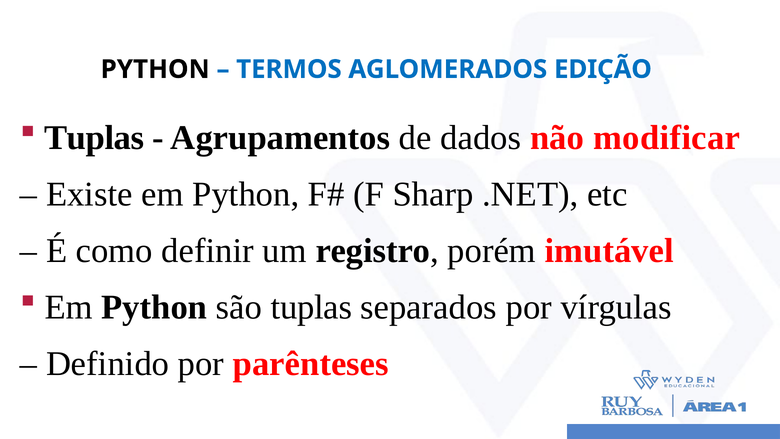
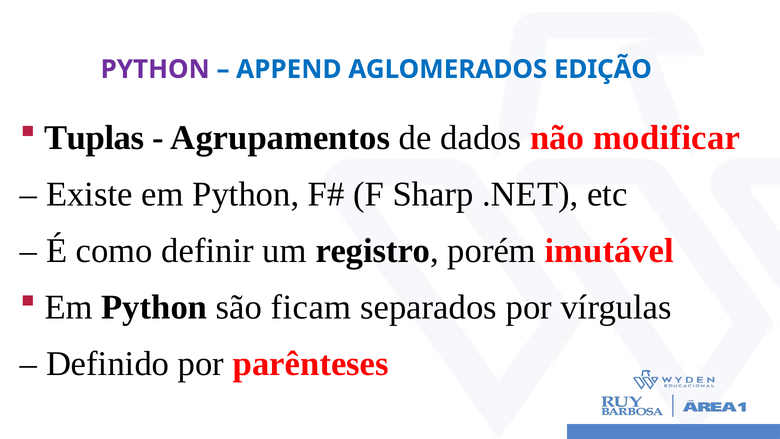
PYTHON colour: black -> purple (155, 69)
TERMOS: TERMOS -> APPEND (289, 69)
são tuplas: tuplas -> ficam (311, 307)
